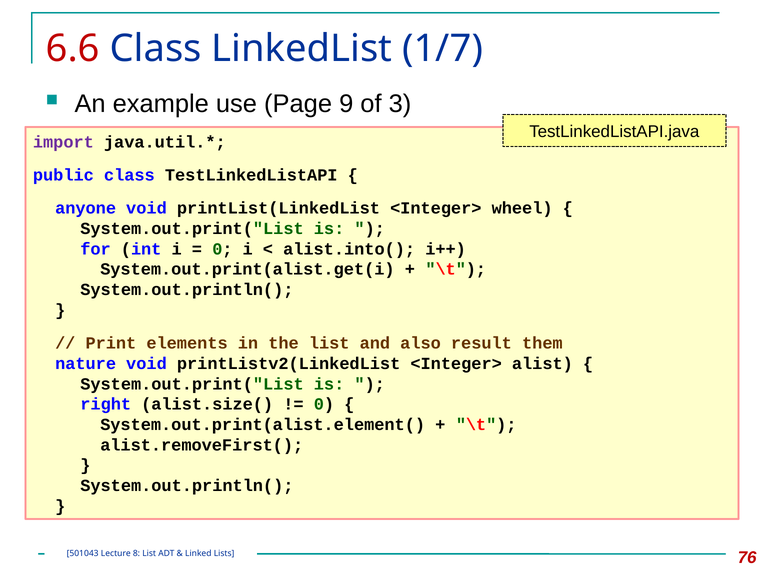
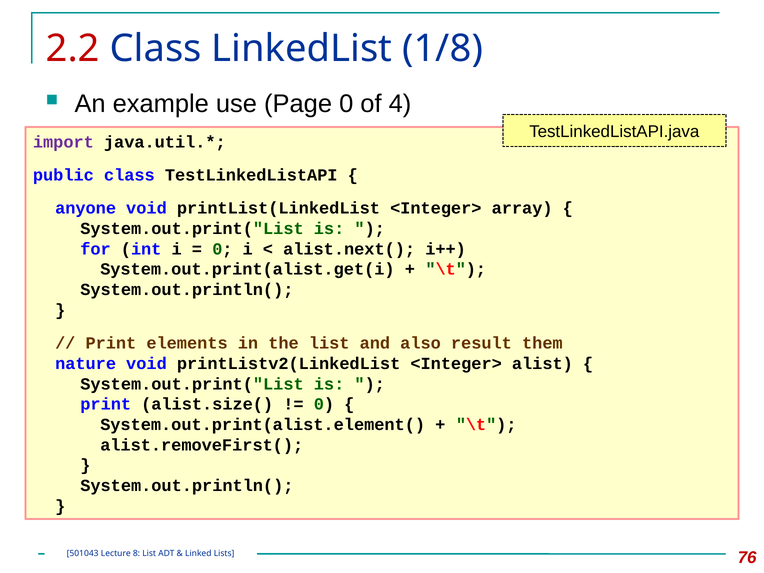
6.6: 6.6 -> 2.2 (73, 49)
1/7: 1/7 -> 1/8 (443, 49)
Page 9: 9 -> 0 (346, 104)
3: 3 -> 4 (400, 104)
wheel: wheel -> array (522, 208)
alist.into(: alist.into( -> alist.next( (349, 249)
right: right -> print (106, 404)
